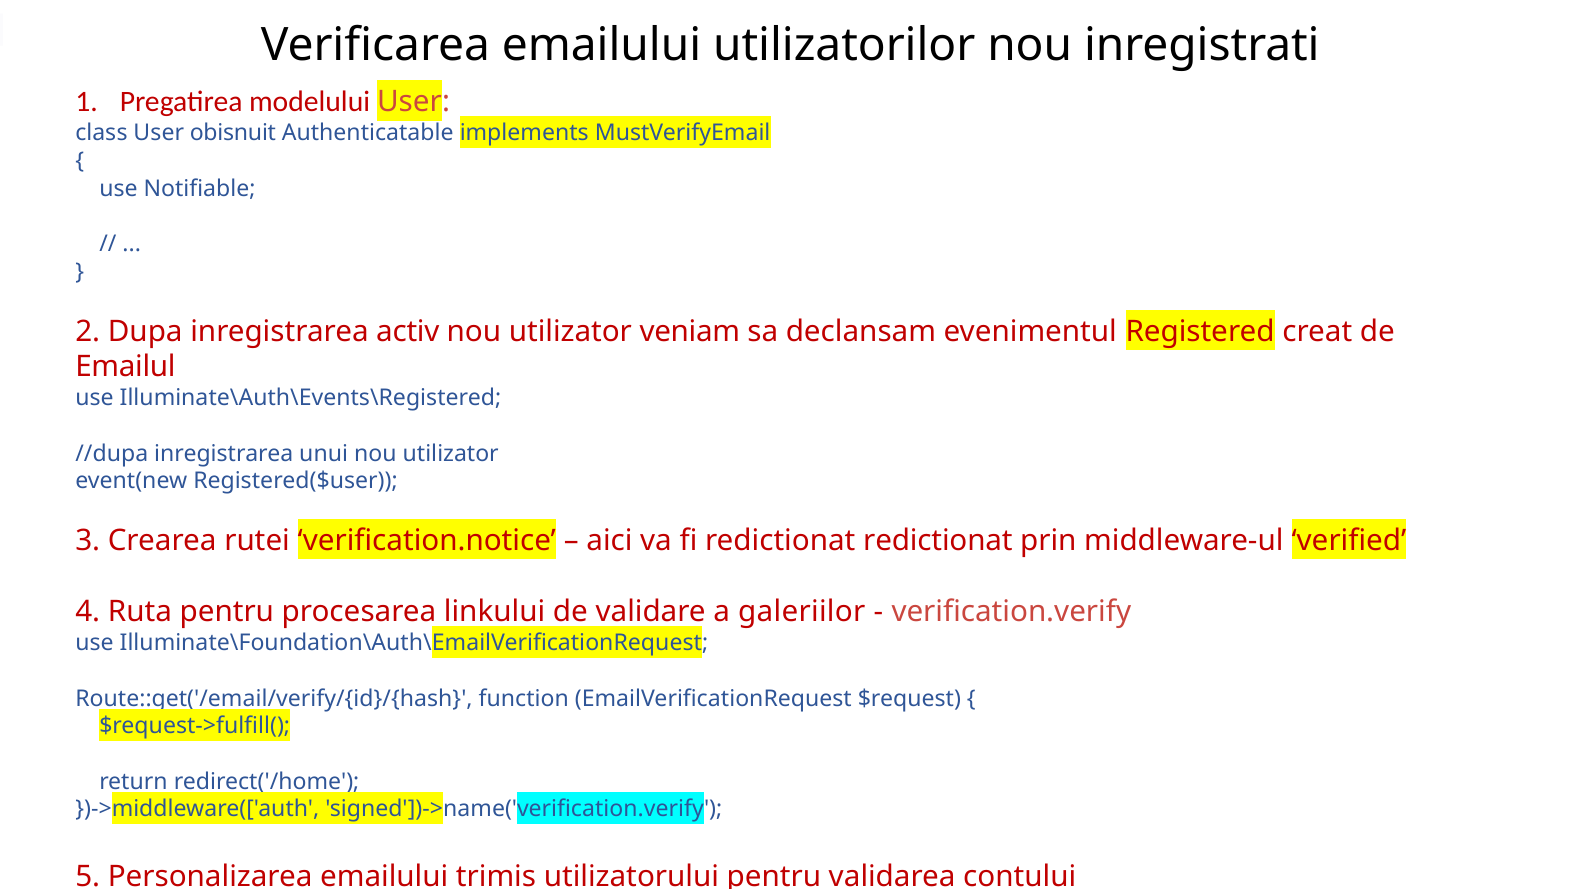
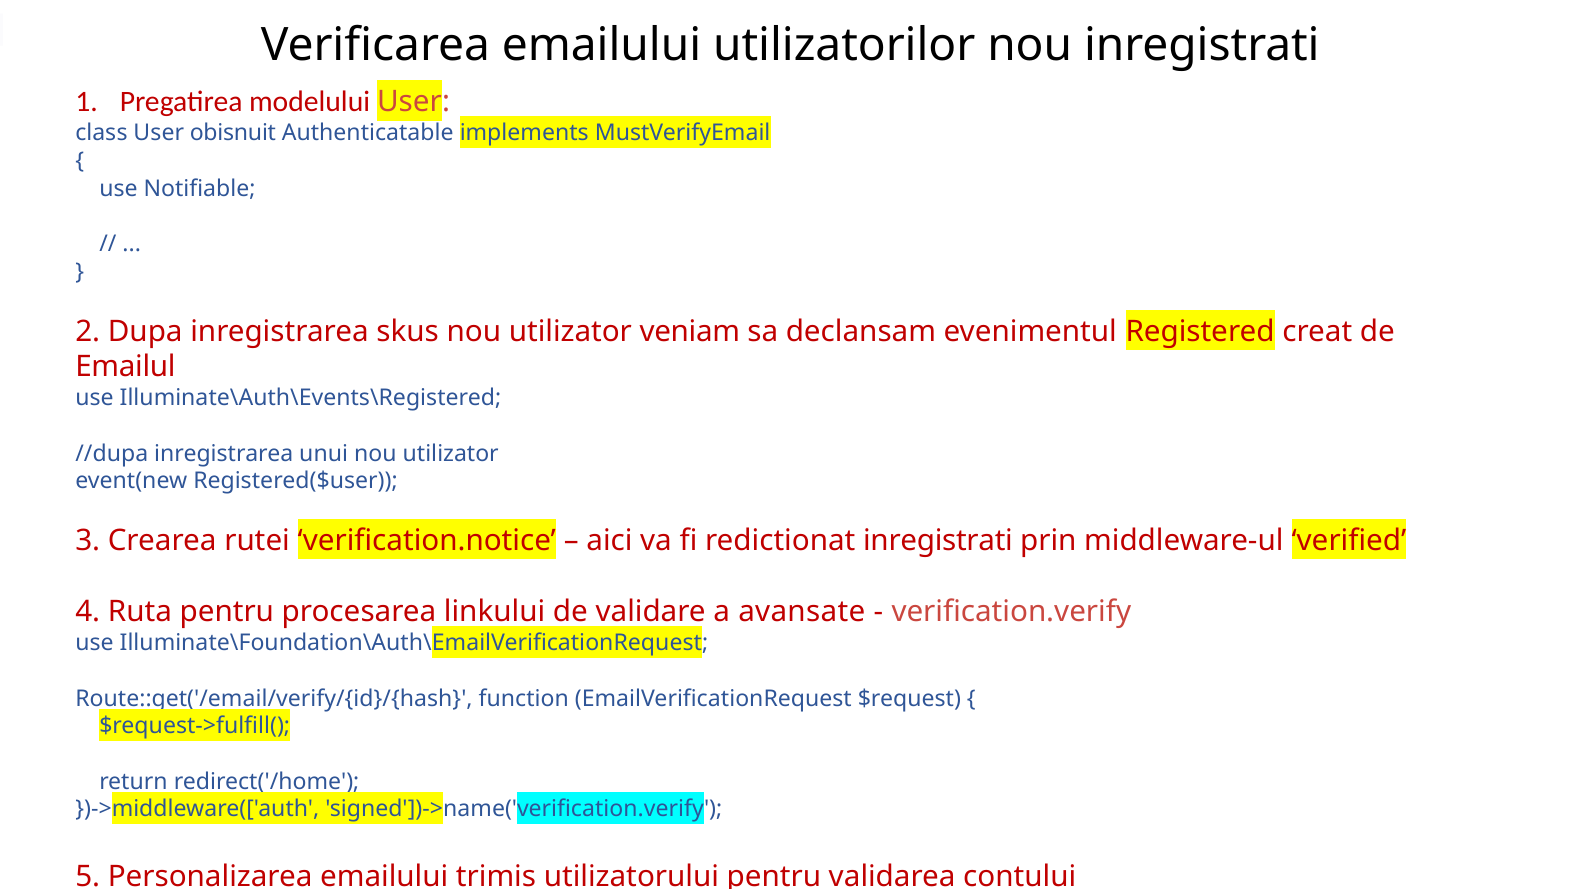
activ: activ -> skus (408, 332)
redictionat redictionat: redictionat -> inregistrati (938, 541)
galeriilor: galeriilor -> avansate (802, 612)
